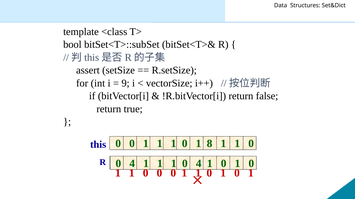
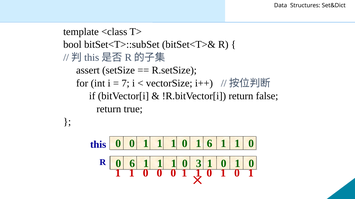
9: 9 -> 7 (126, 83)
1 8: 8 -> 6 (210, 144)
4: 4 -> 6 (132, 164)
1 0 4: 4 -> 3 (199, 164)
